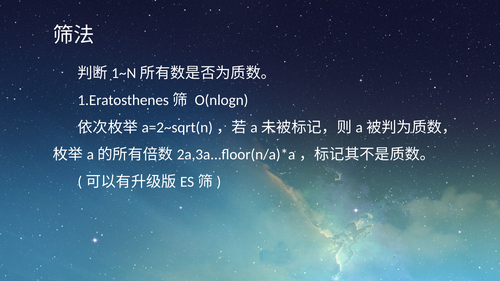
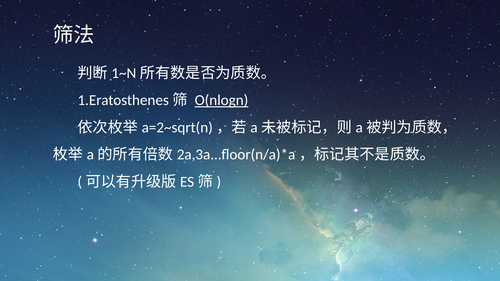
O(nlogn underline: none -> present (222, 100)
